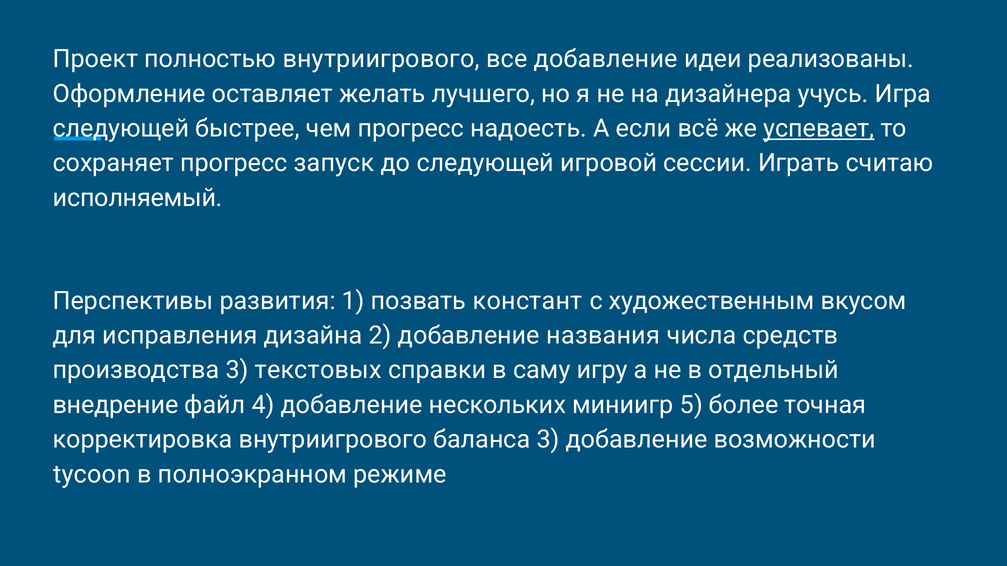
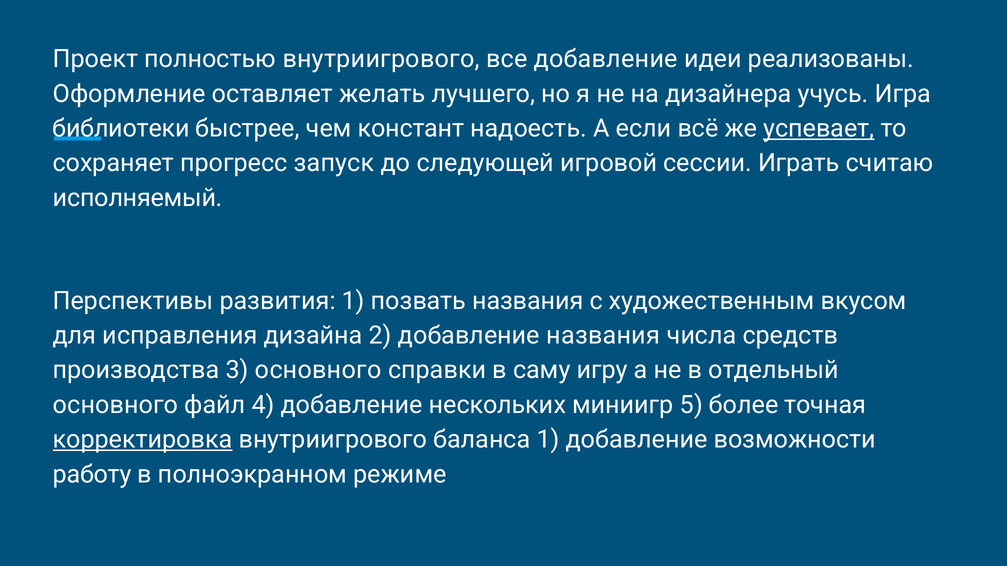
следующей: следующей -> библиотеки (121, 129)
чем прогресс: прогресс -> констант (411, 129)
позвать констант: констант -> названия (528, 301)
3 текстовых: текстовых -> основного (318, 370)
внедрение: внедрение -> основного (115, 405)
корректировка underline: none -> present (143, 440)
баланса 3: 3 -> 1 (548, 440)
tycoon: tycoon -> работу (92, 475)
